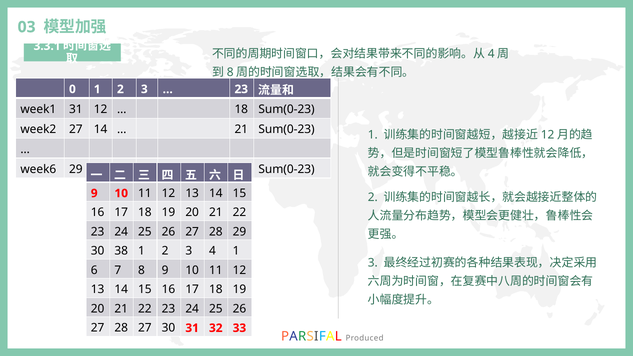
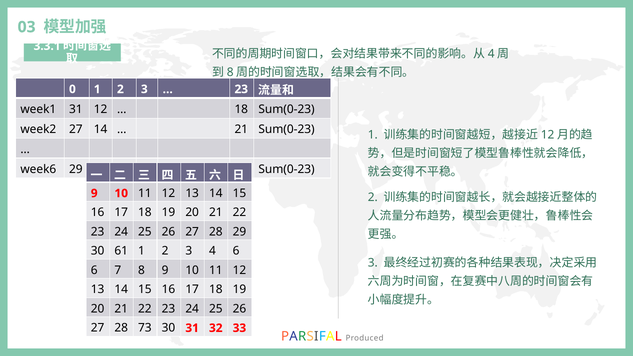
38: 38 -> 61 (121, 251)
4 1: 1 -> 6 (236, 251)
28 27: 27 -> 73 (145, 328)
